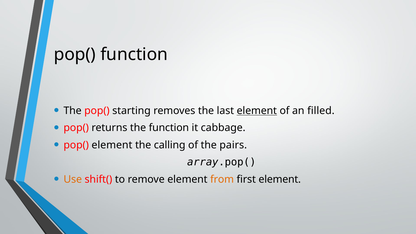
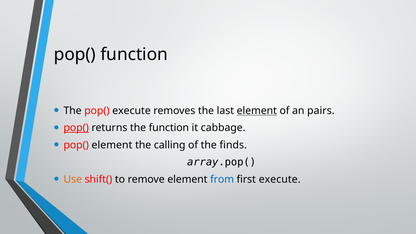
pop( starting: starting -> execute (131, 111)
filled: filled -> pairs (321, 111)
pop( underline: none -> present (76, 128)
pairs: pairs -> finds (233, 145)
from colour: orange -> blue (222, 179)
first element: element -> execute (280, 179)
